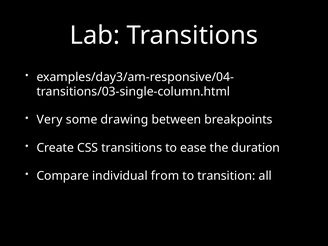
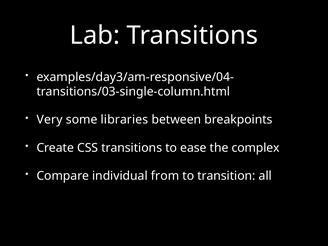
drawing: drawing -> libraries (124, 120)
duration: duration -> complex (256, 148)
